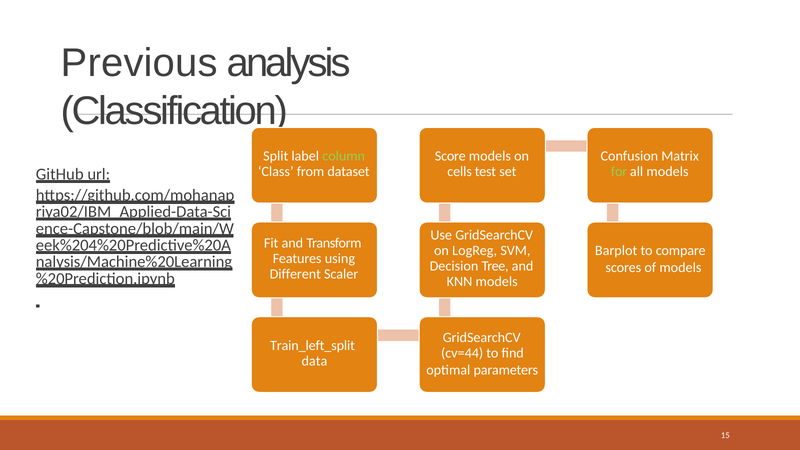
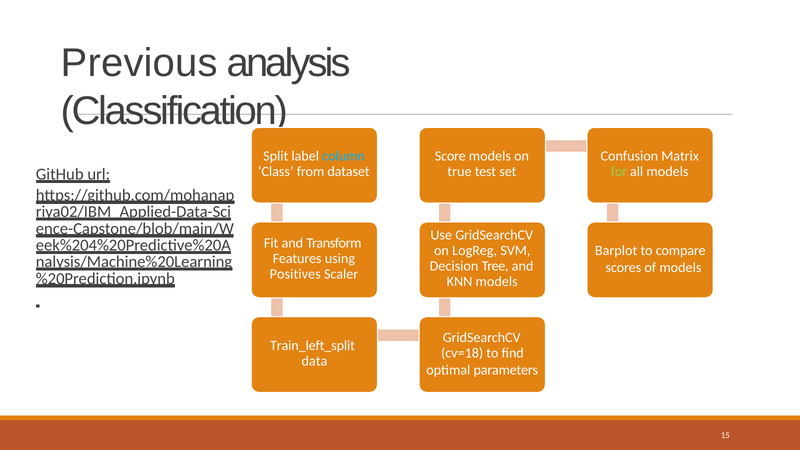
column colour: light green -> light blue (344, 156)
cells: cells -> true (460, 172)
Different: Different -> Positives (295, 274)
cv=44: cv=44 -> cv=18 (462, 353)
